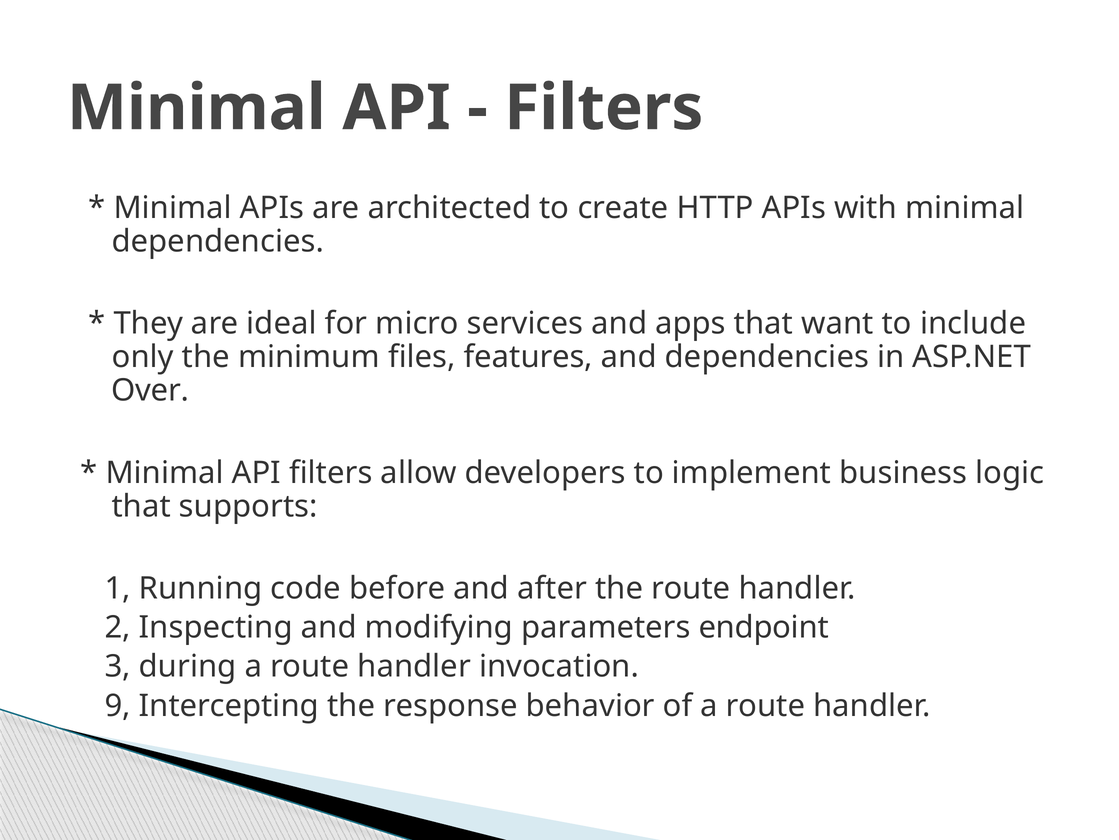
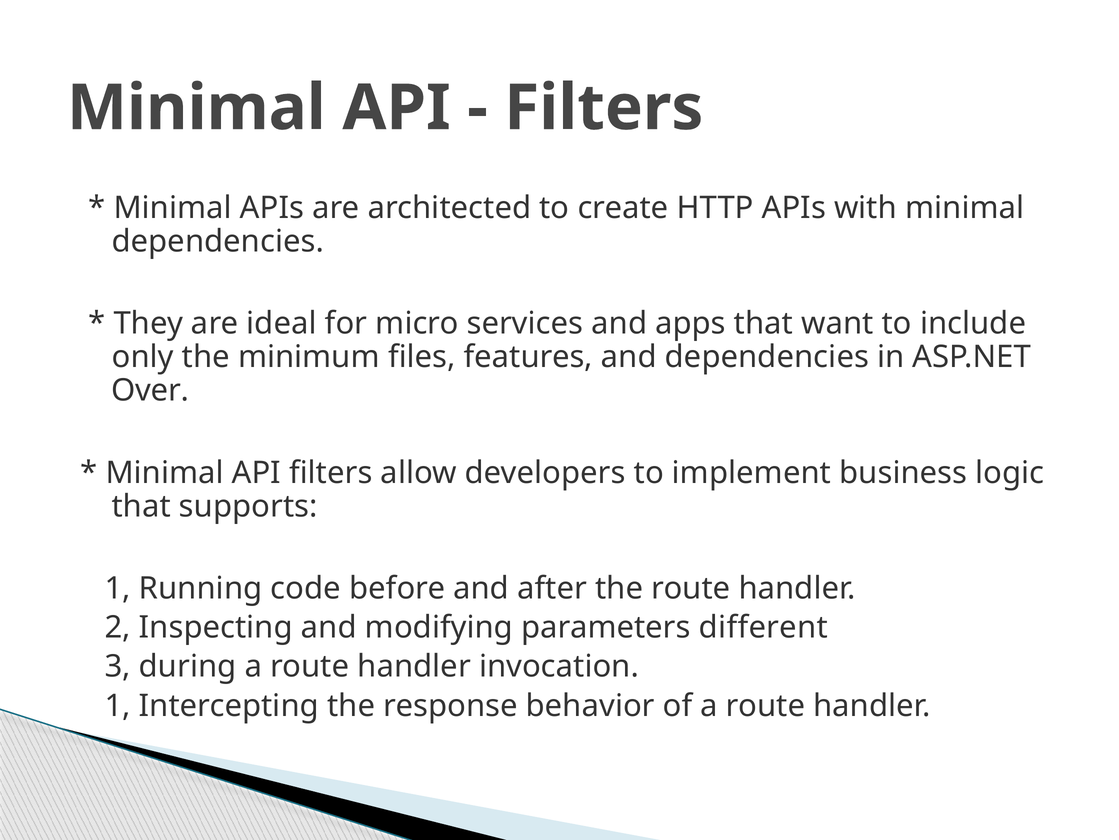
endpoint: endpoint -> different (763, 627)
9: 9 -> 1 (118, 705)
